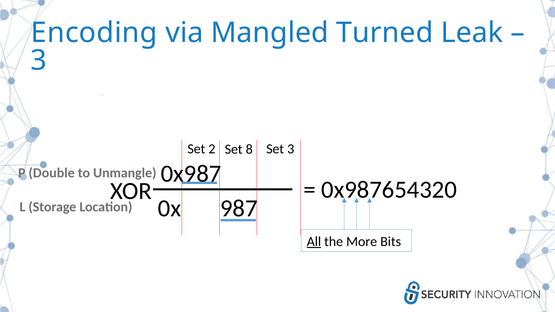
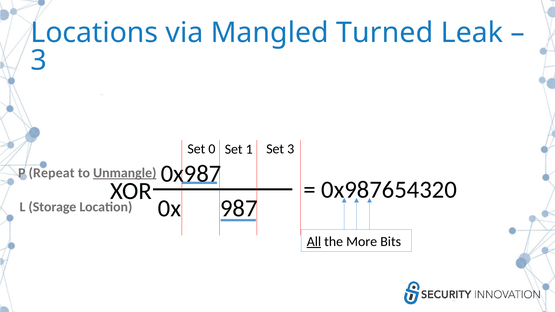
Encoding: Encoding -> Locations (94, 33)
2: 2 -> 0 (212, 149)
8: 8 -> 1 (249, 149)
Double: Double -> Repeat (52, 173)
Unmangle underline: none -> present (125, 173)
